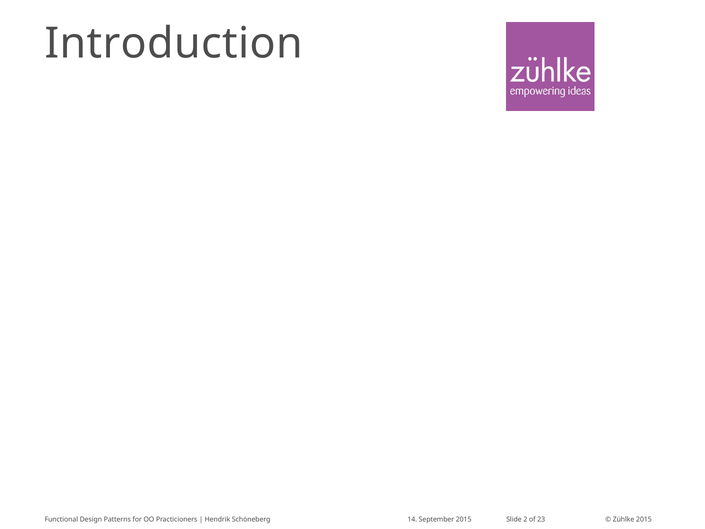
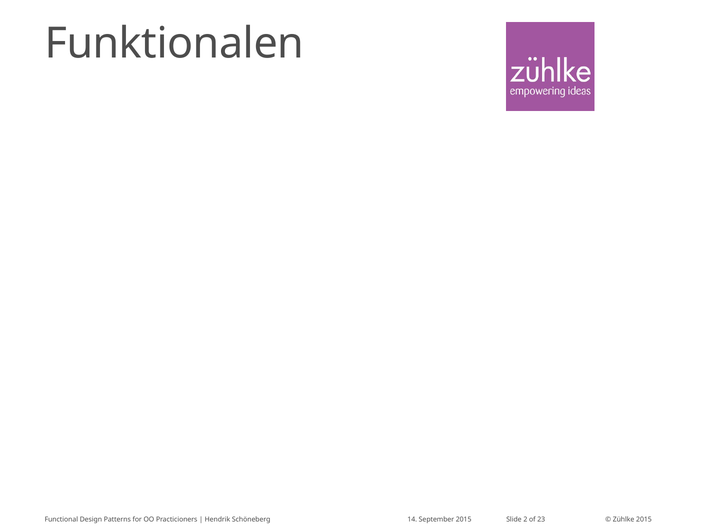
Introduction: Introduction -> Funktionalen (174, 43)
